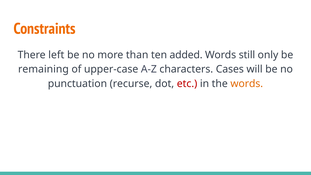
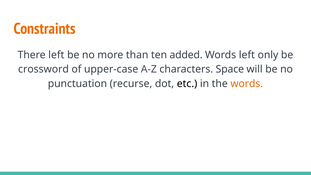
Words still: still -> left (247, 55)
remaining: remaining -> crossword (43, 69)
Cases: Cases -> Space (230, 69)
etc colour: red -> black (187, 84)
